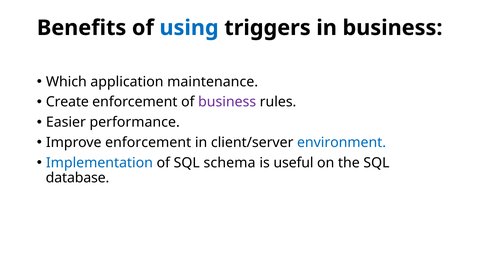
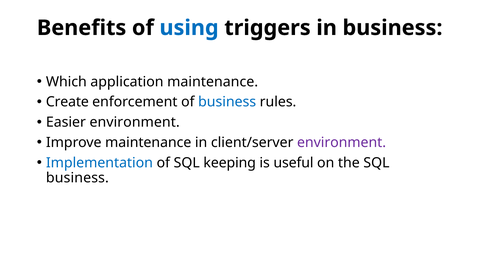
business colour: purple -> blue (227, 102)
Easier performance: performance -> environment (135, 122)
Improve enforcement: enforcement -> maintenance (148, 143)
environment colour: blue -> purple (342, 143)
schema: schema -> keeping (230, 163)
database: database -> business (77, 178)
